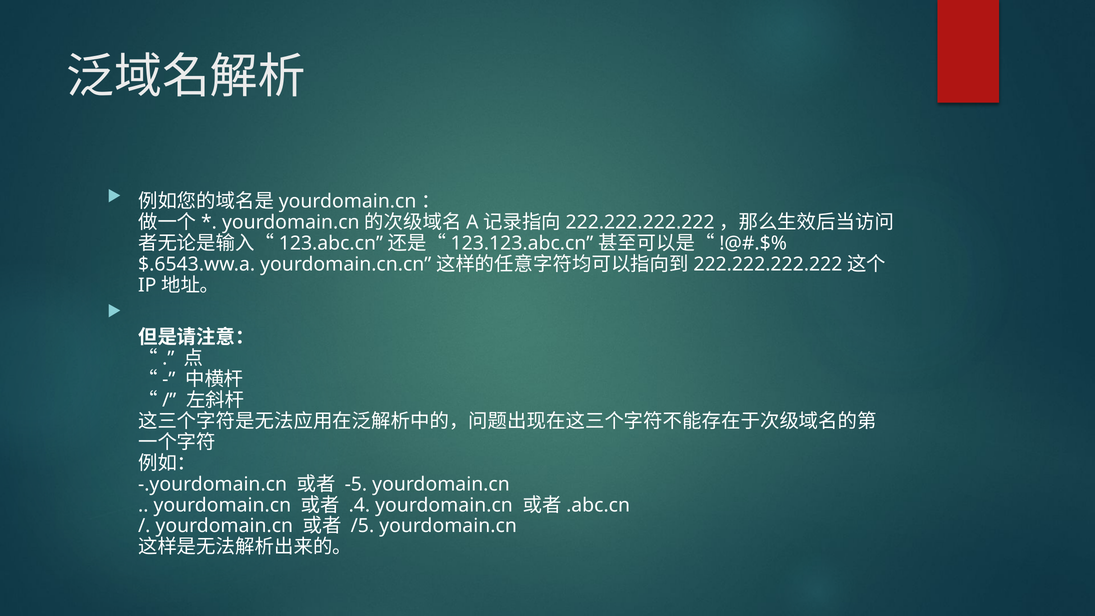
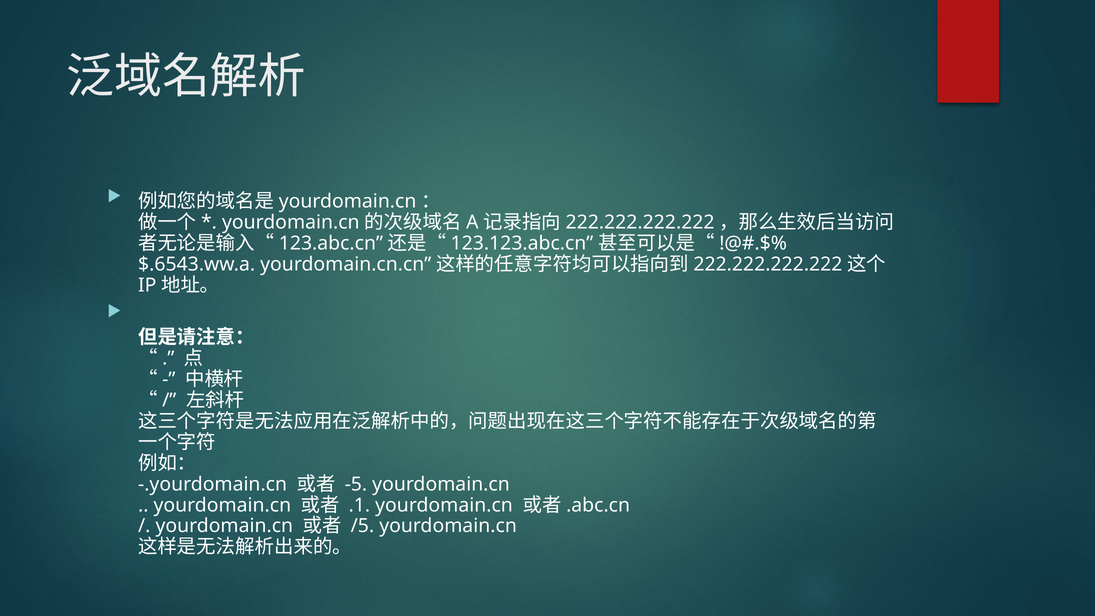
.4: .4 -> .1 (359, 505)
